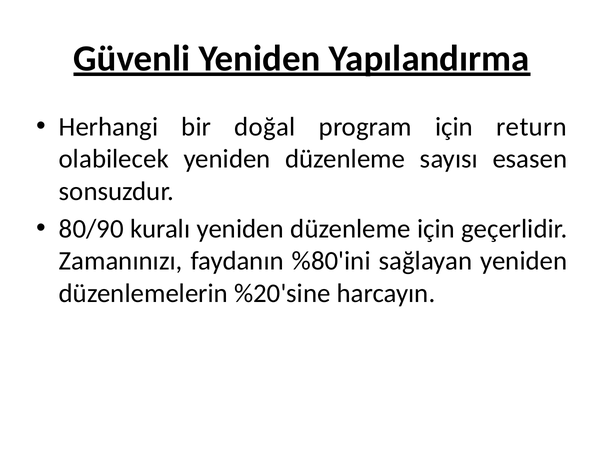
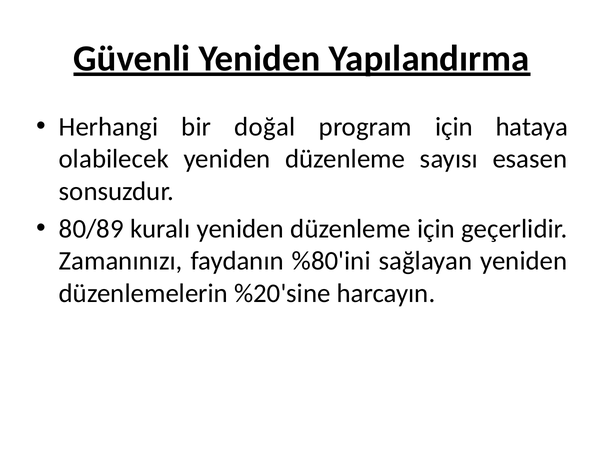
return: return -> hataya (532, 127)
80/90: 80/90 -> 80/89 (91, 229)
